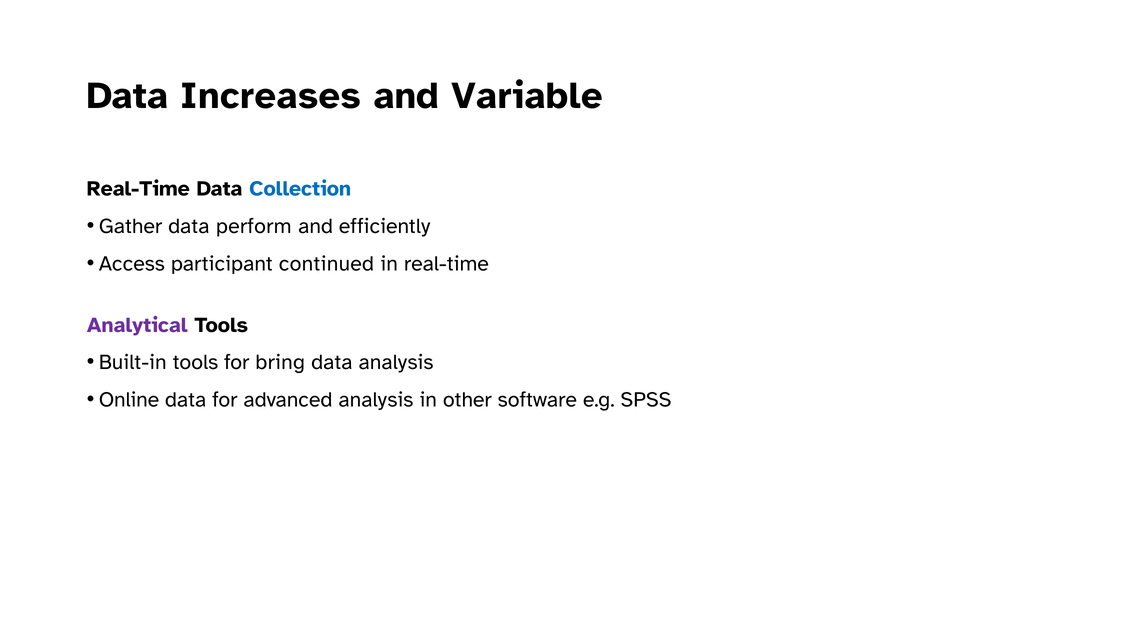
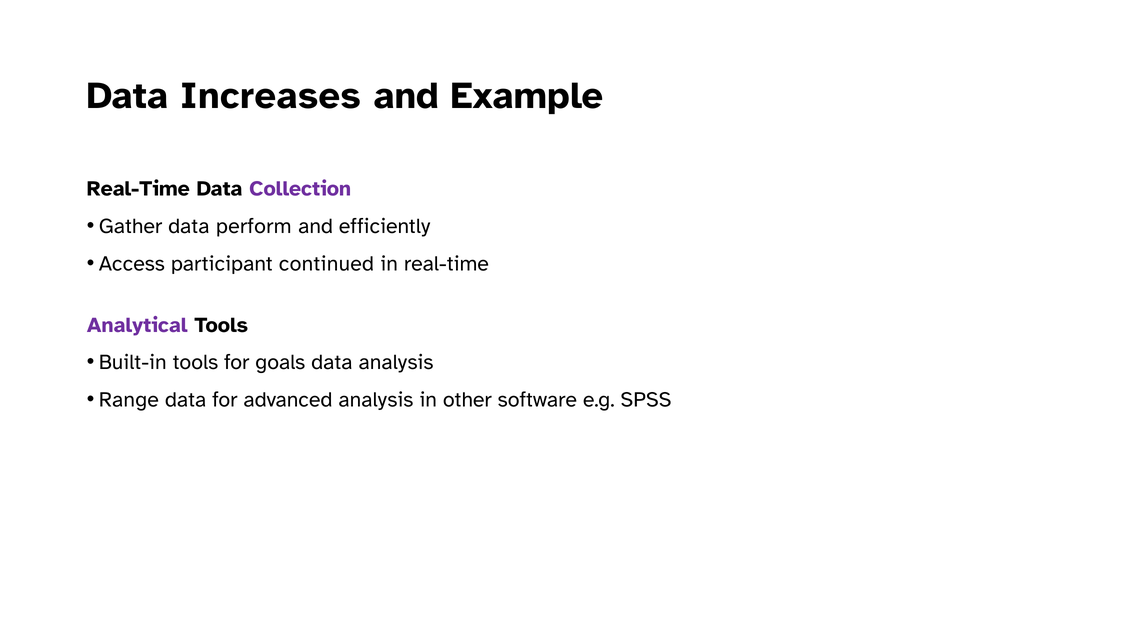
Variable: Variable -> Example (527, 96)
Collection colour: blue -> purple (300, 189)
bring: bring -> goals (280, 363)
Online: Online -> Range (129, 400)
